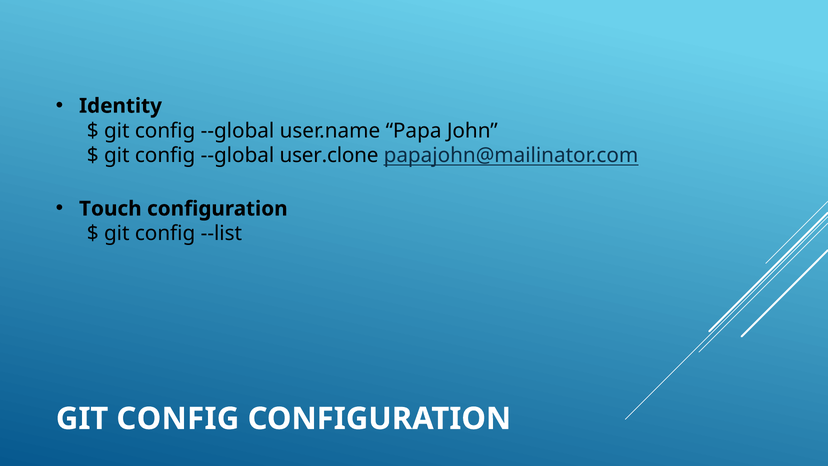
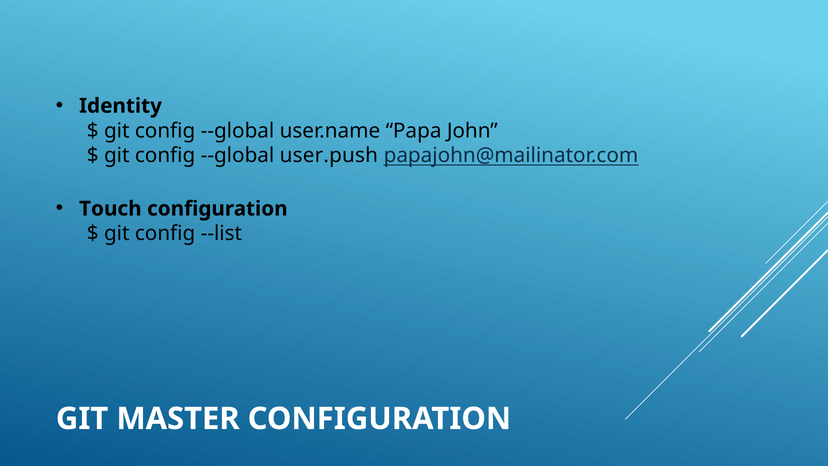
user.clone: user.clone -> user.push (329, 156)
CONFIG: CONFIG -> MASTER (178, 419)
